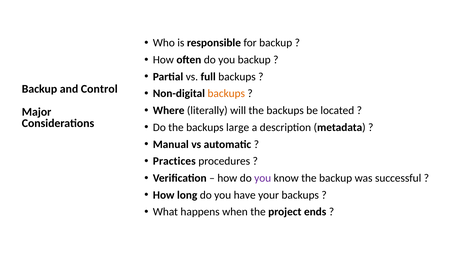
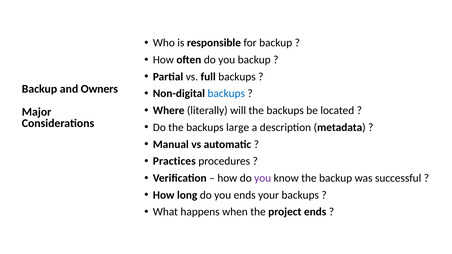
Control: Control -> Owners (99, 89)
backups colour: orange -> blue (226, 94)
you have: have -> ends (245, 195)
